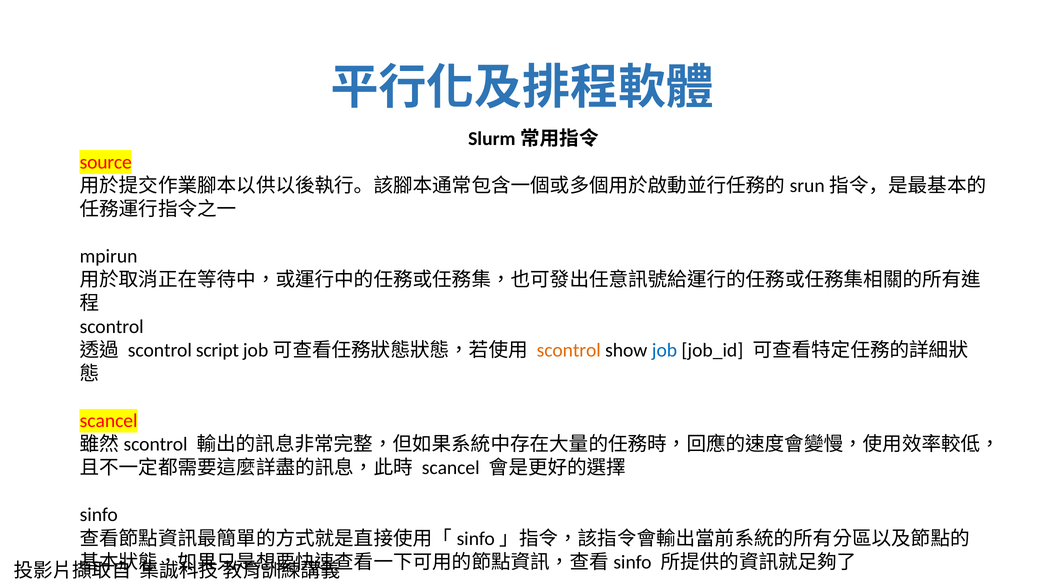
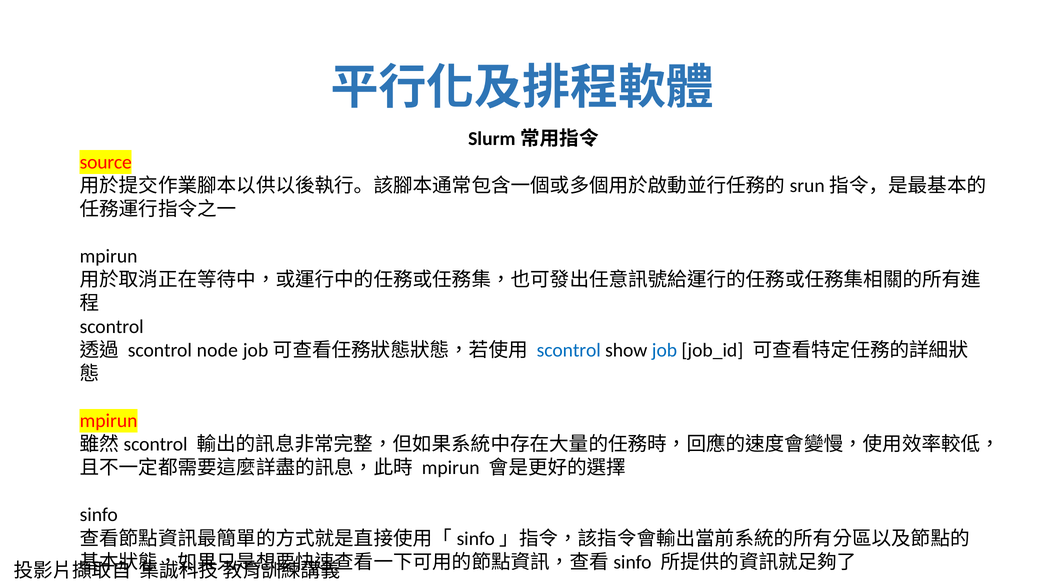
script: script -> node (217, 350)
scontrol colour: orange -> blue (569, 350)
scancel: scancel -> mpirun (109, 421)
scancel: scancel -> mpirun (451, 468)
